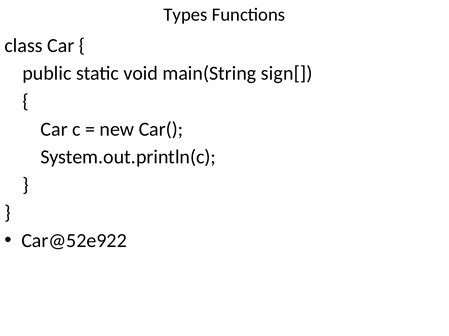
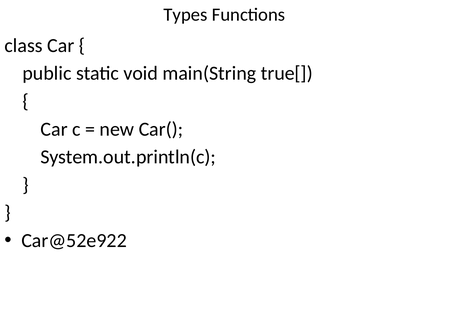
sign[: sign[ -> true[ (287, 73)
